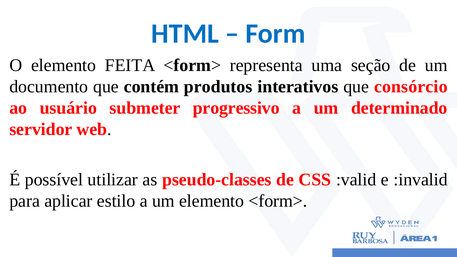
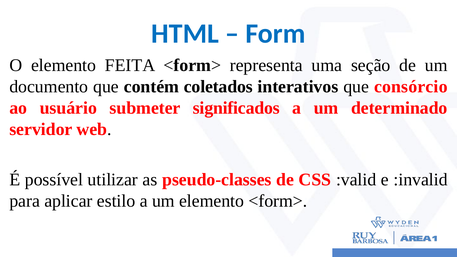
produtos: produtos -> coletados (218, 87)
progressivo: progressivo -> significados (236, 108)
